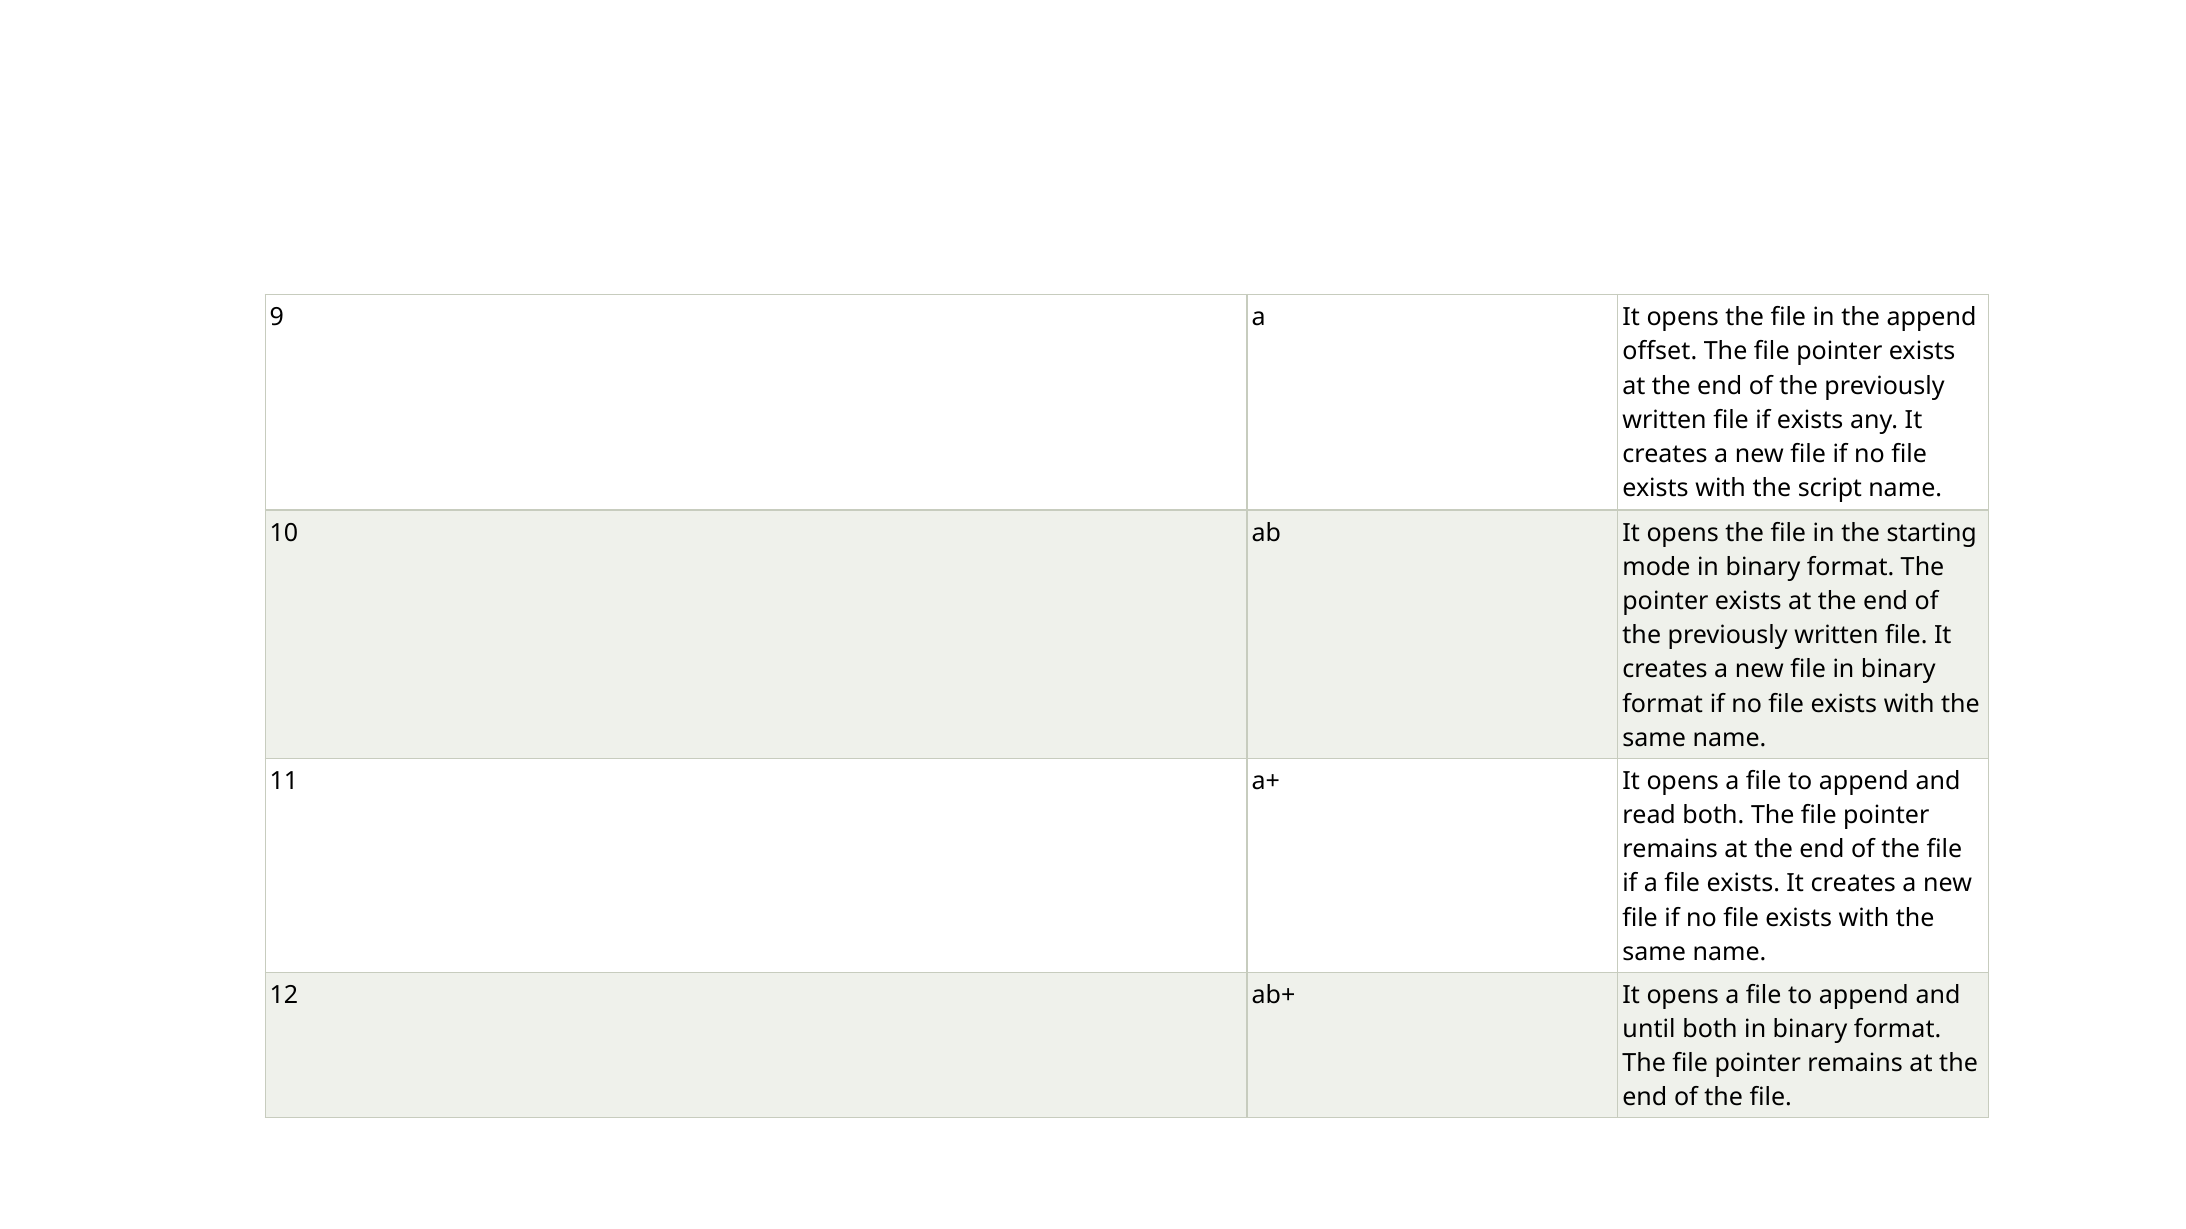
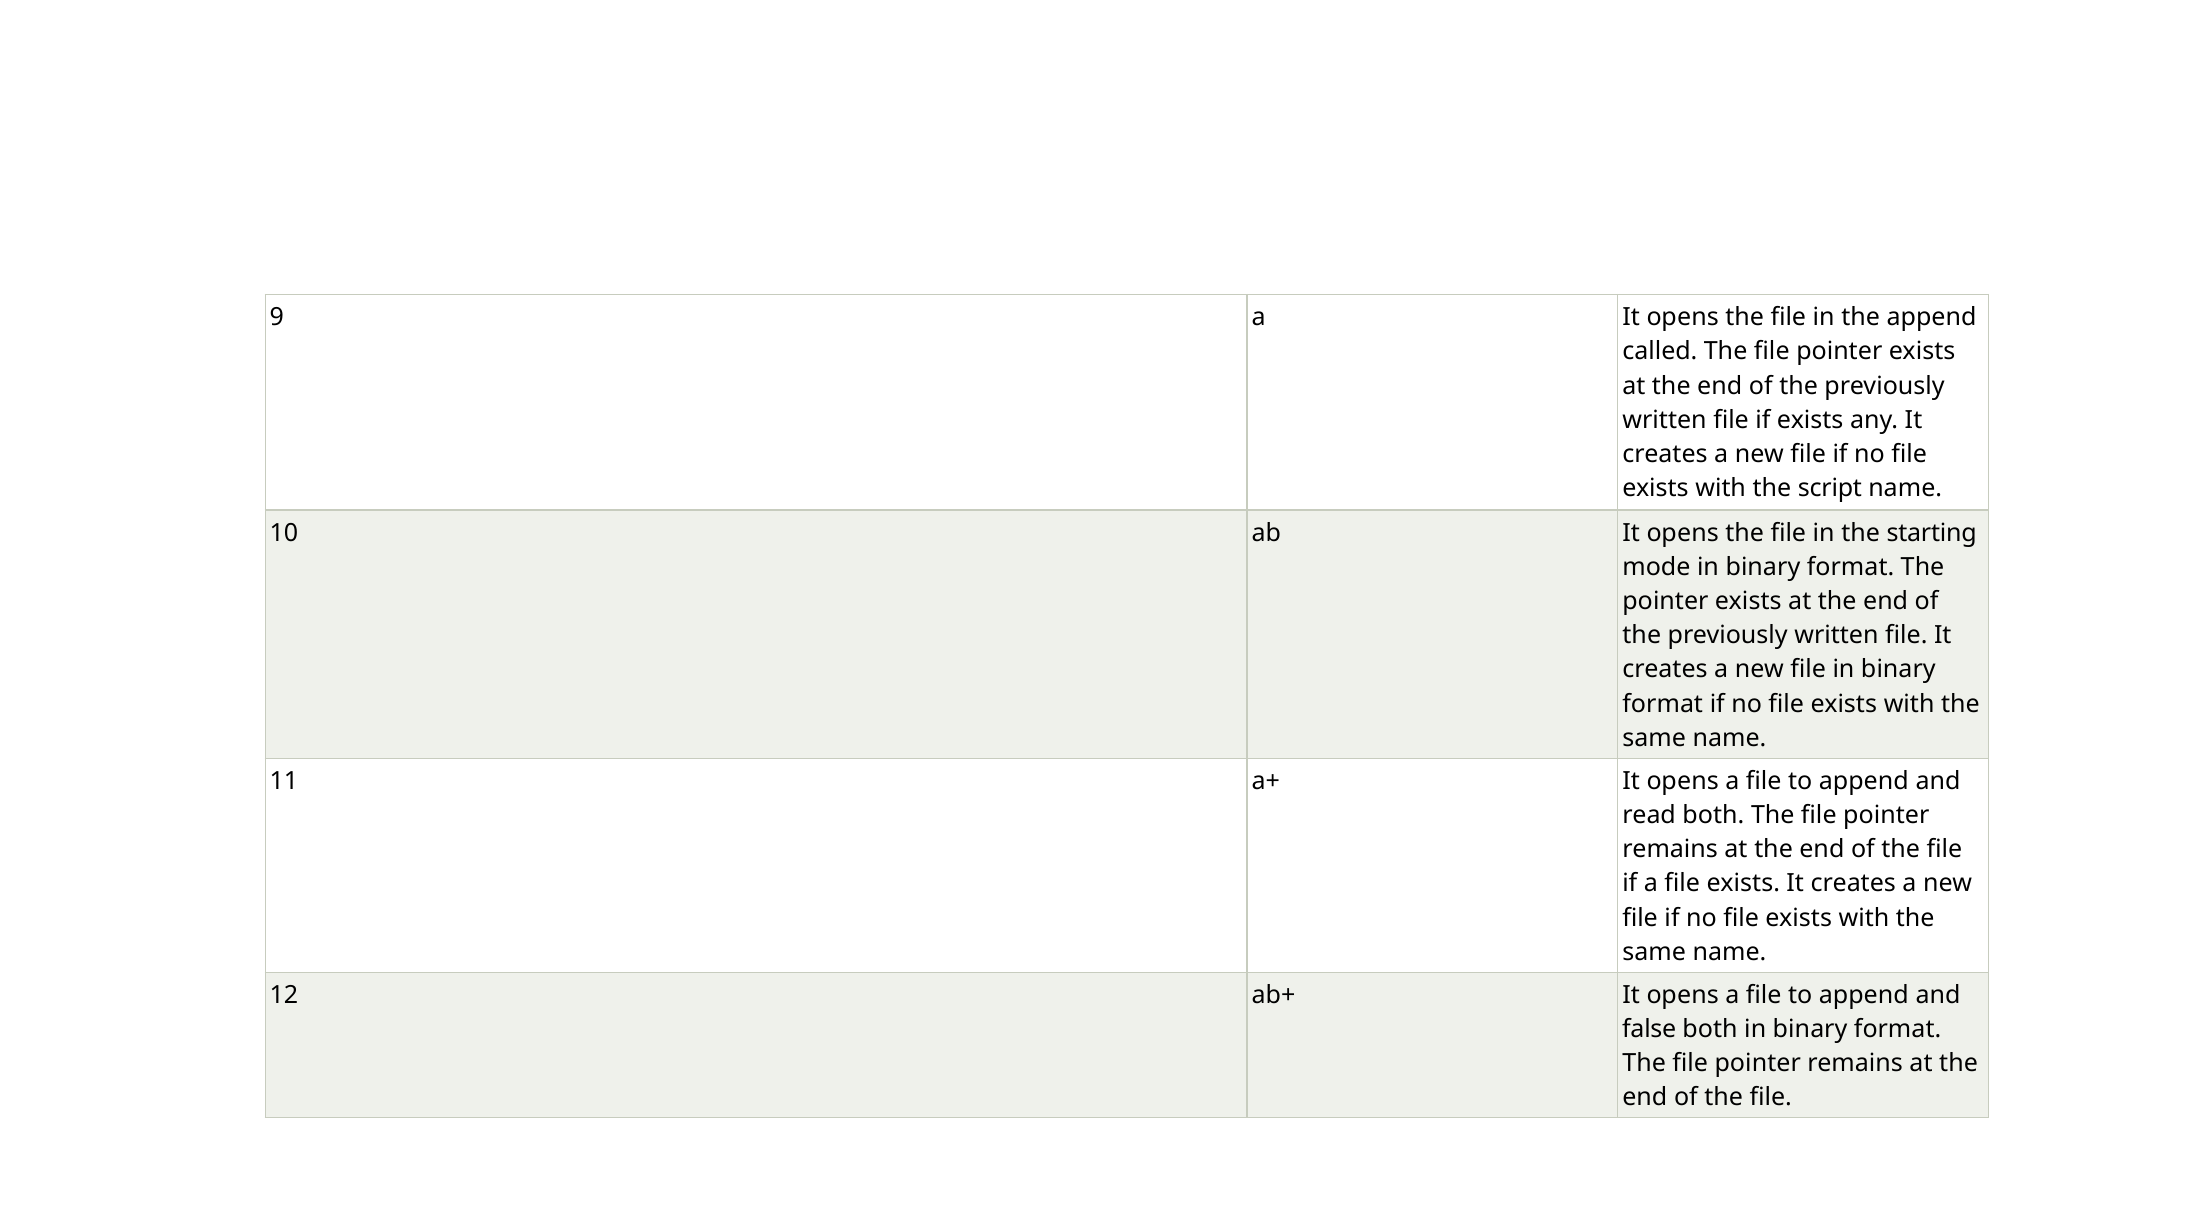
offset: offset -> called (1660, 352)
until: until -> false (1649, 1030)
